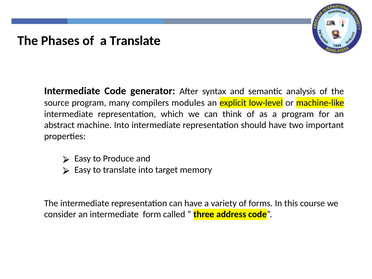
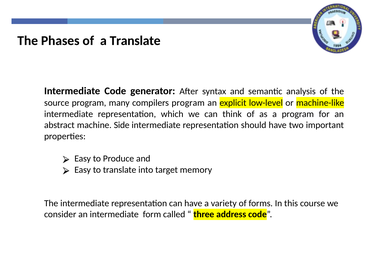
compilers modules: modules -> program (188, 103)
machine Into: Into -> Side (122, 125)
